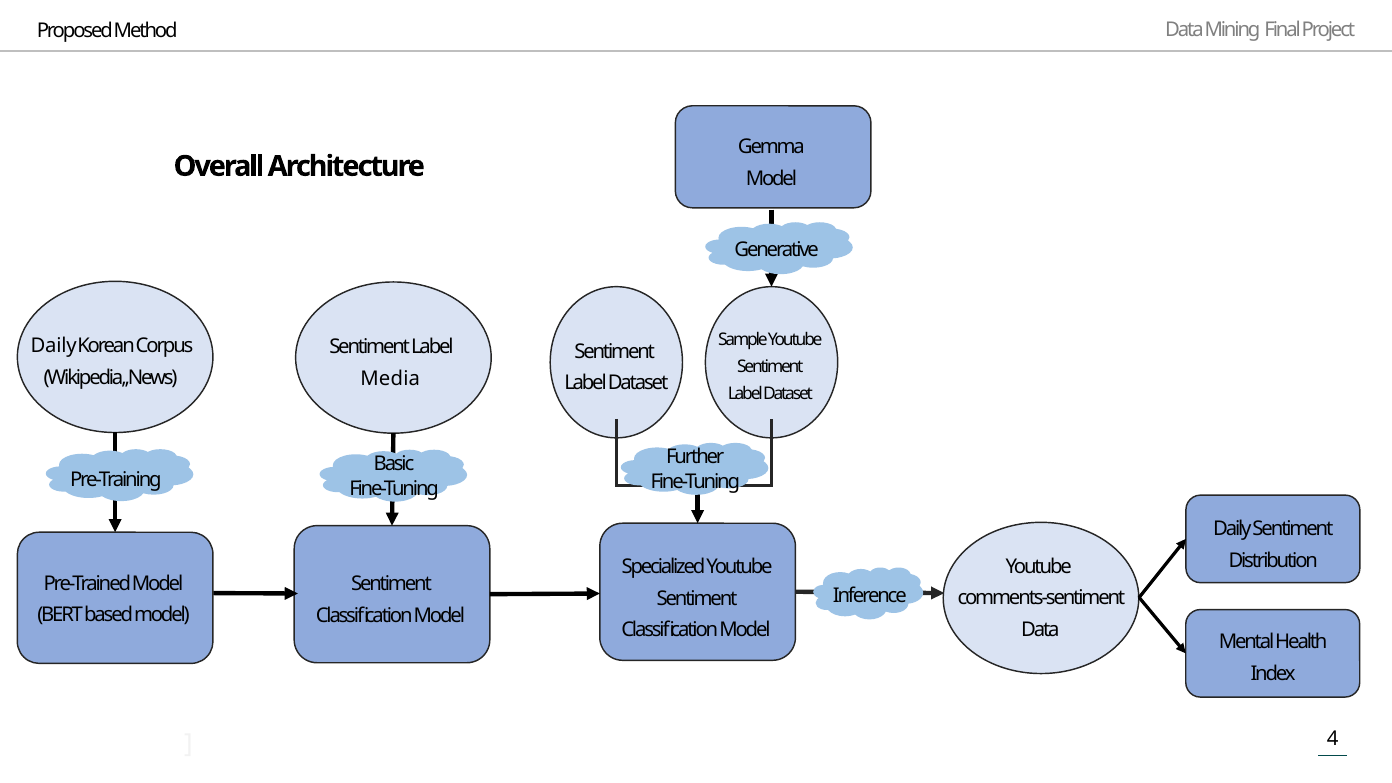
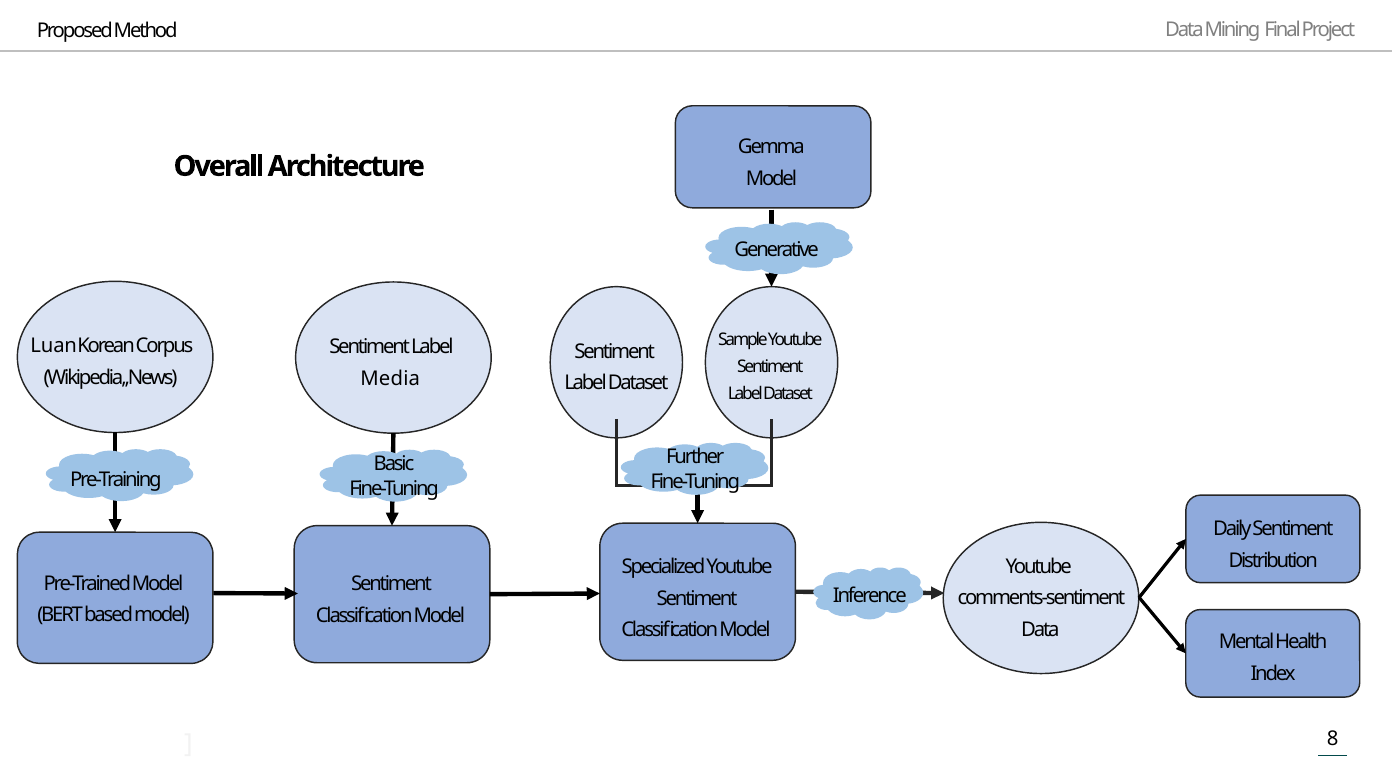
Daily: Daily -> Luan (54, 346)
4: 4 -> 8 (1333, 738)
